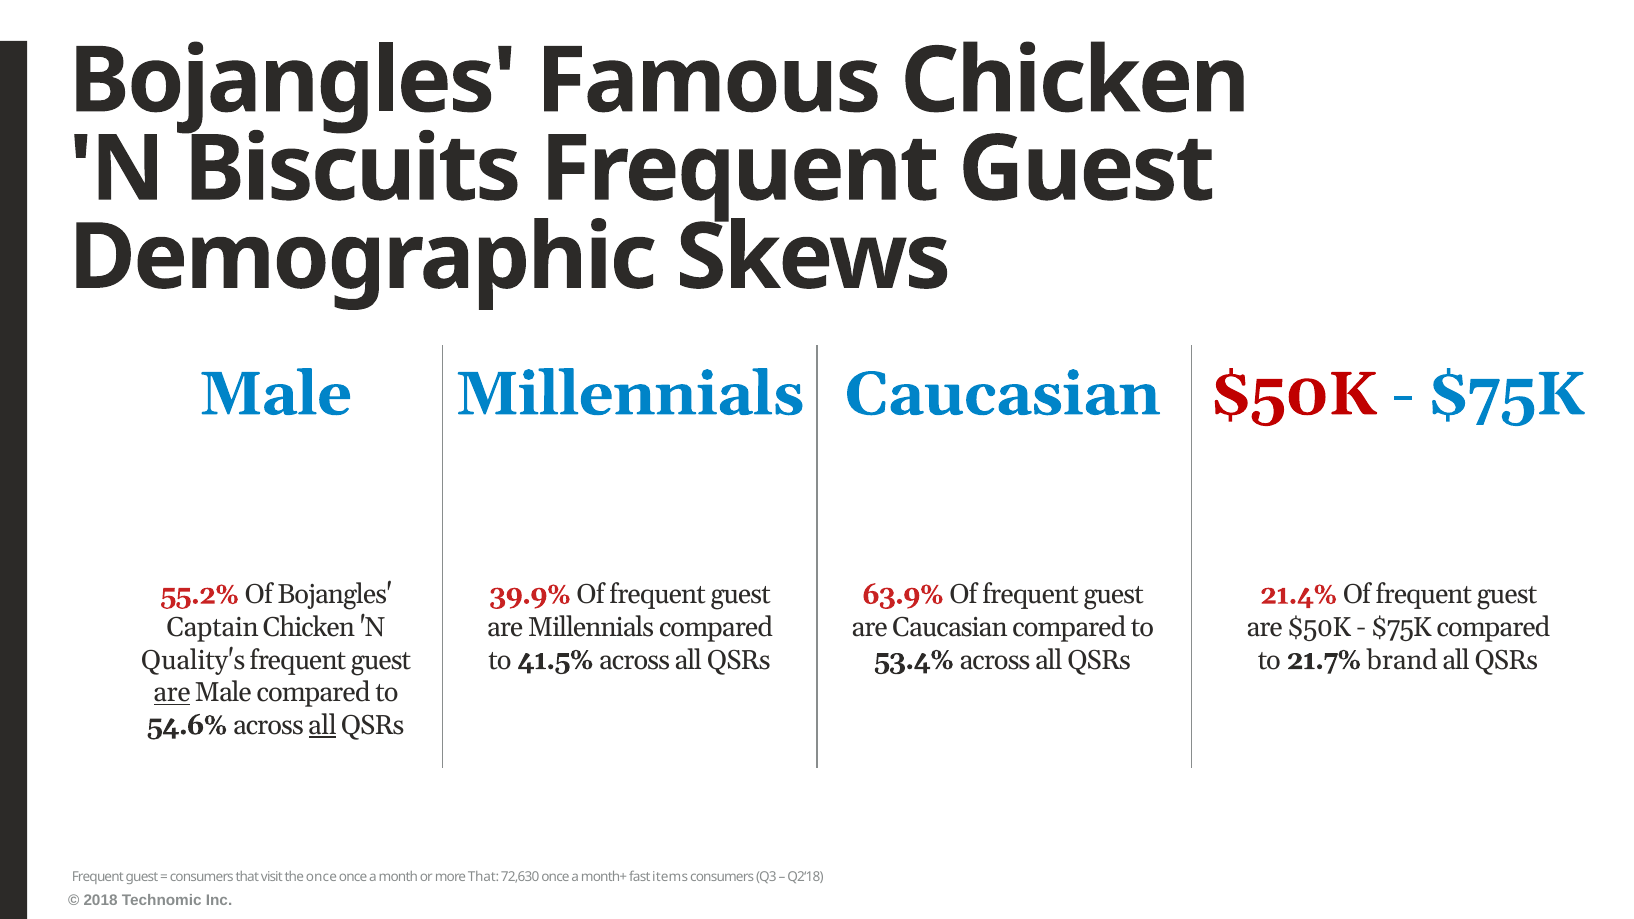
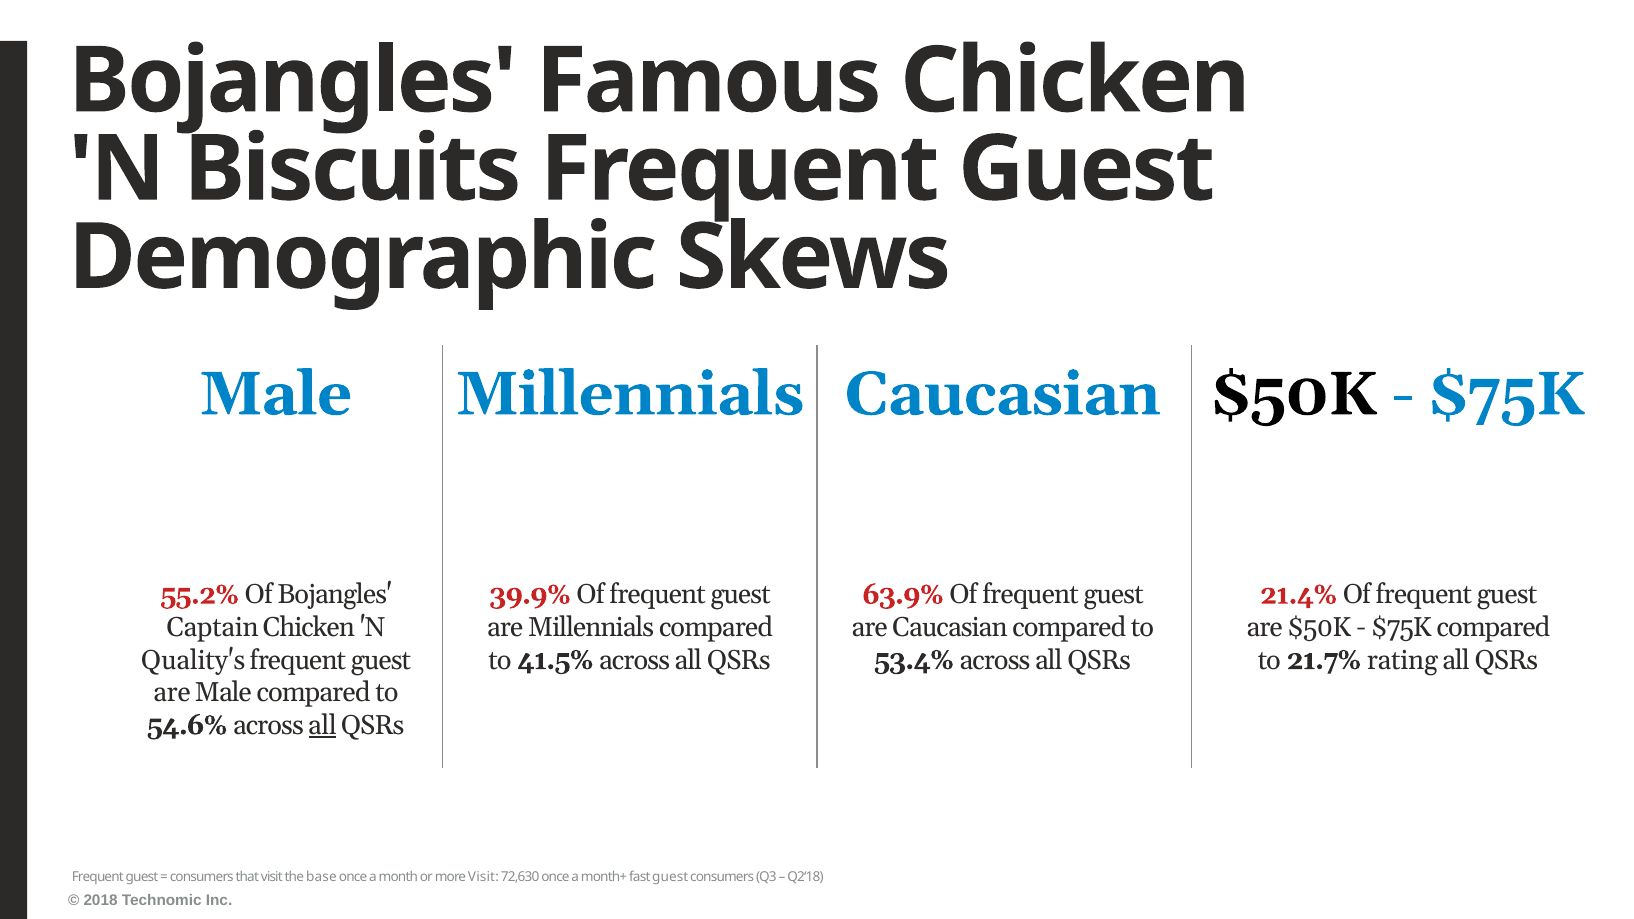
$50K colour: red -> black (1294, 394)
brand: brand -> rating (1402, 660)
are underline: present -> none (172, 693)
the once: once -> base (321, 878)
more That: That -> Visit (483, 878)
fast items: items -> guest (670, 878)
